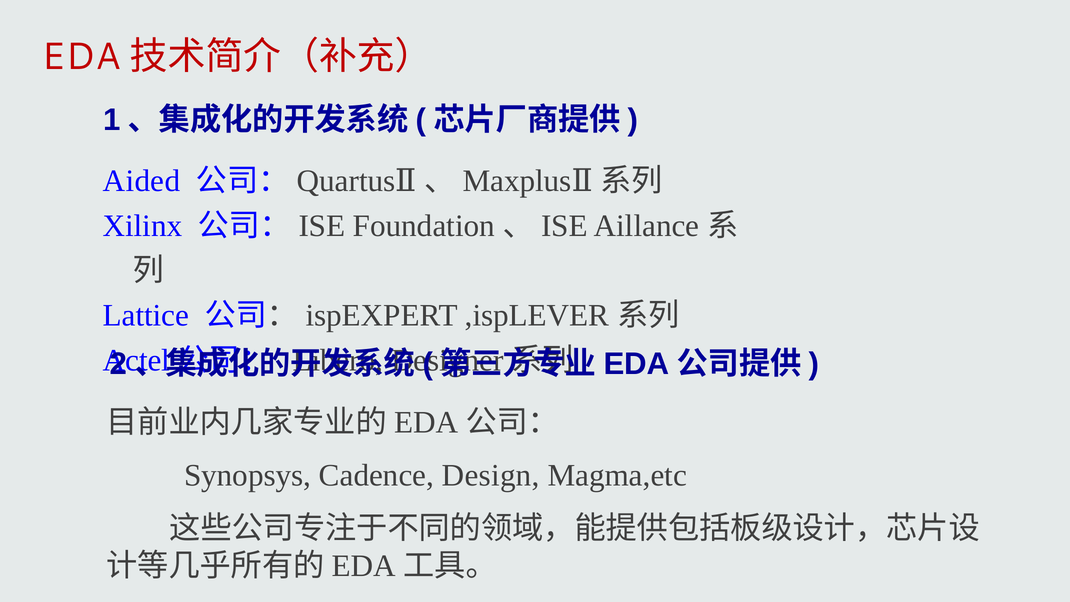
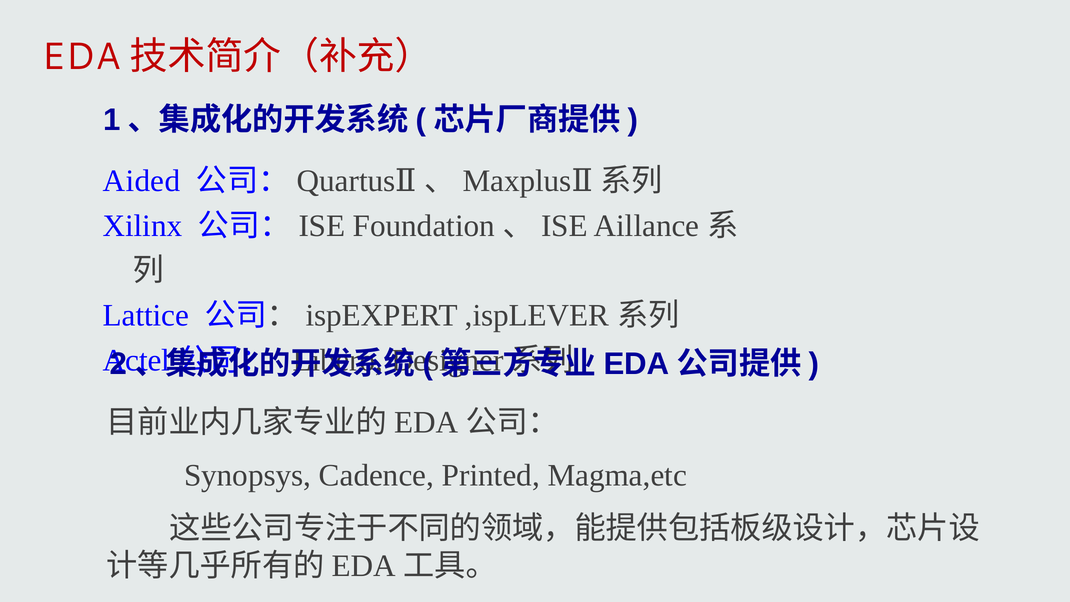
Design: Design -> Printed (491, 475)
